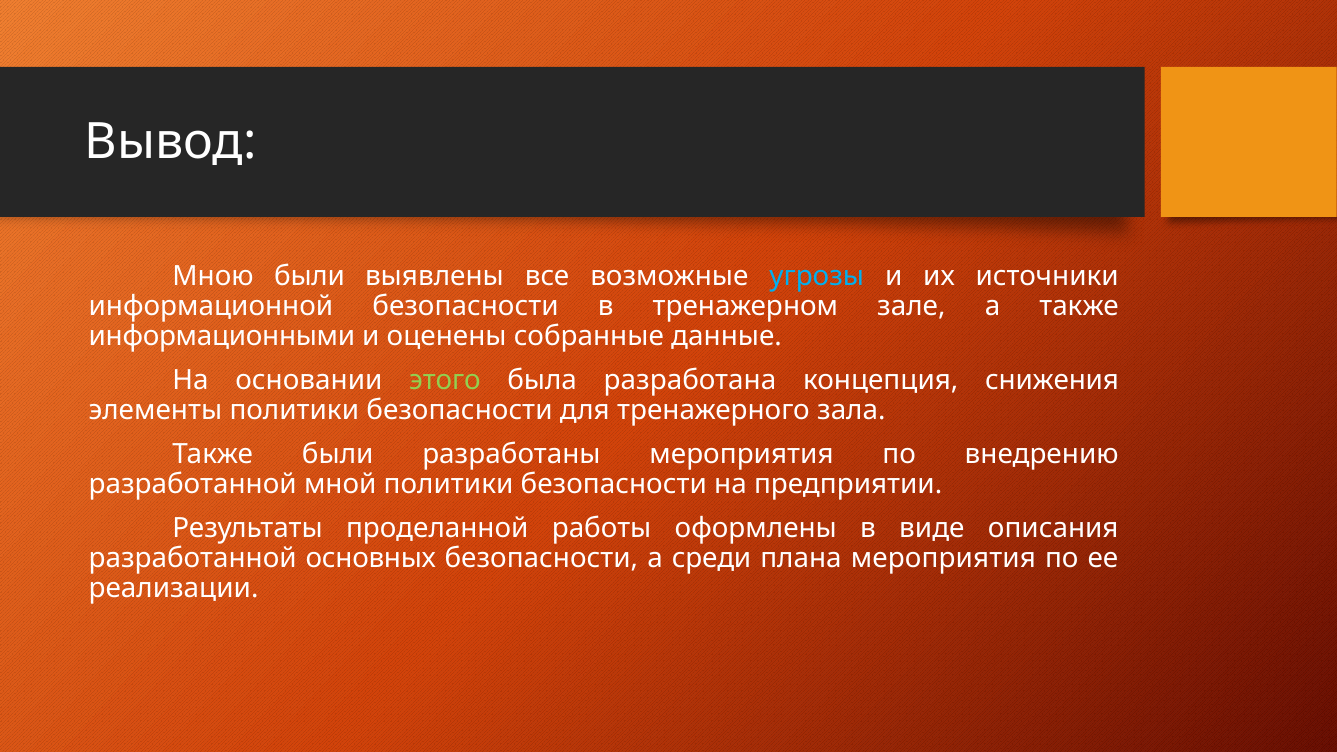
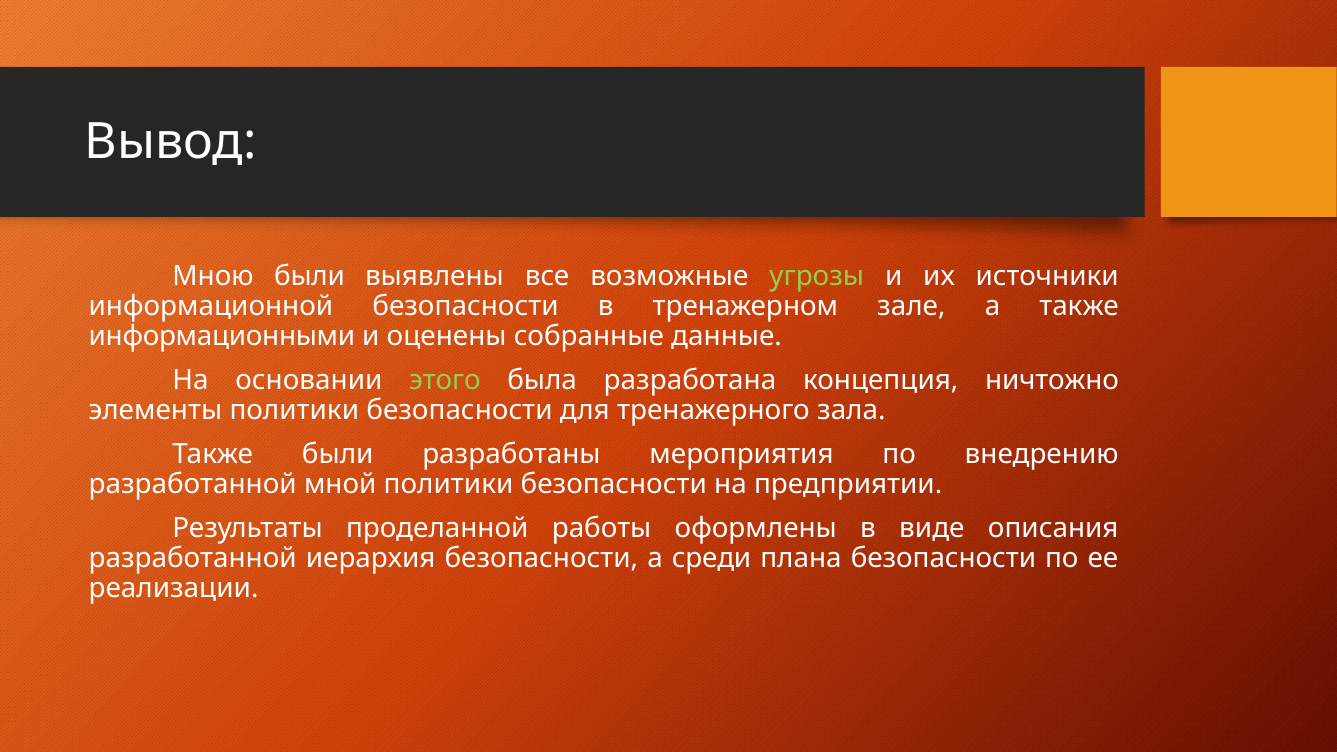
угрозы colour: light blue -> light green (817, 276)
снижения: снижения -> ничтожно (1052, 380)
основных: основных -> иерархия (371, 559)
плана мероприятия: мероприятия -> безопасности (943, 559)
